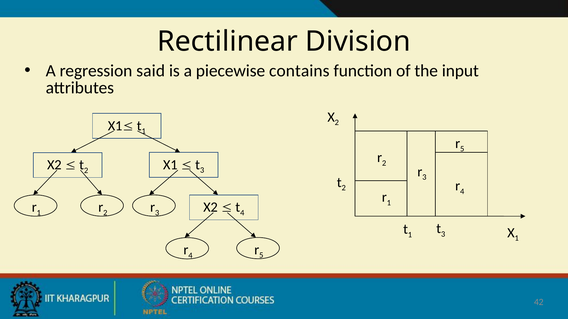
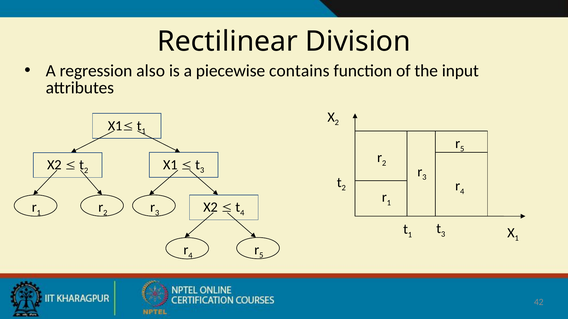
said: said -> also (151, 71)
